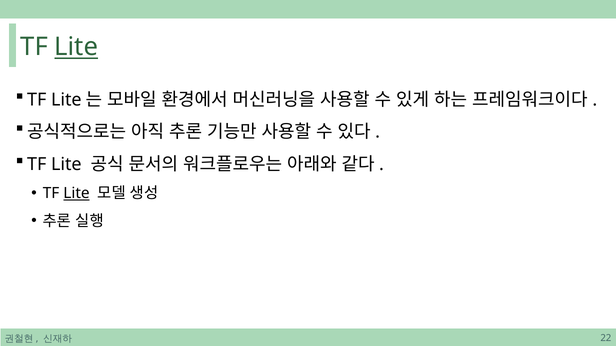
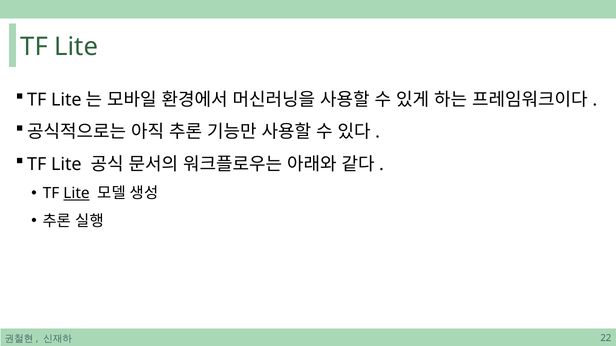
Lite underline: present -> none (76, 47)
